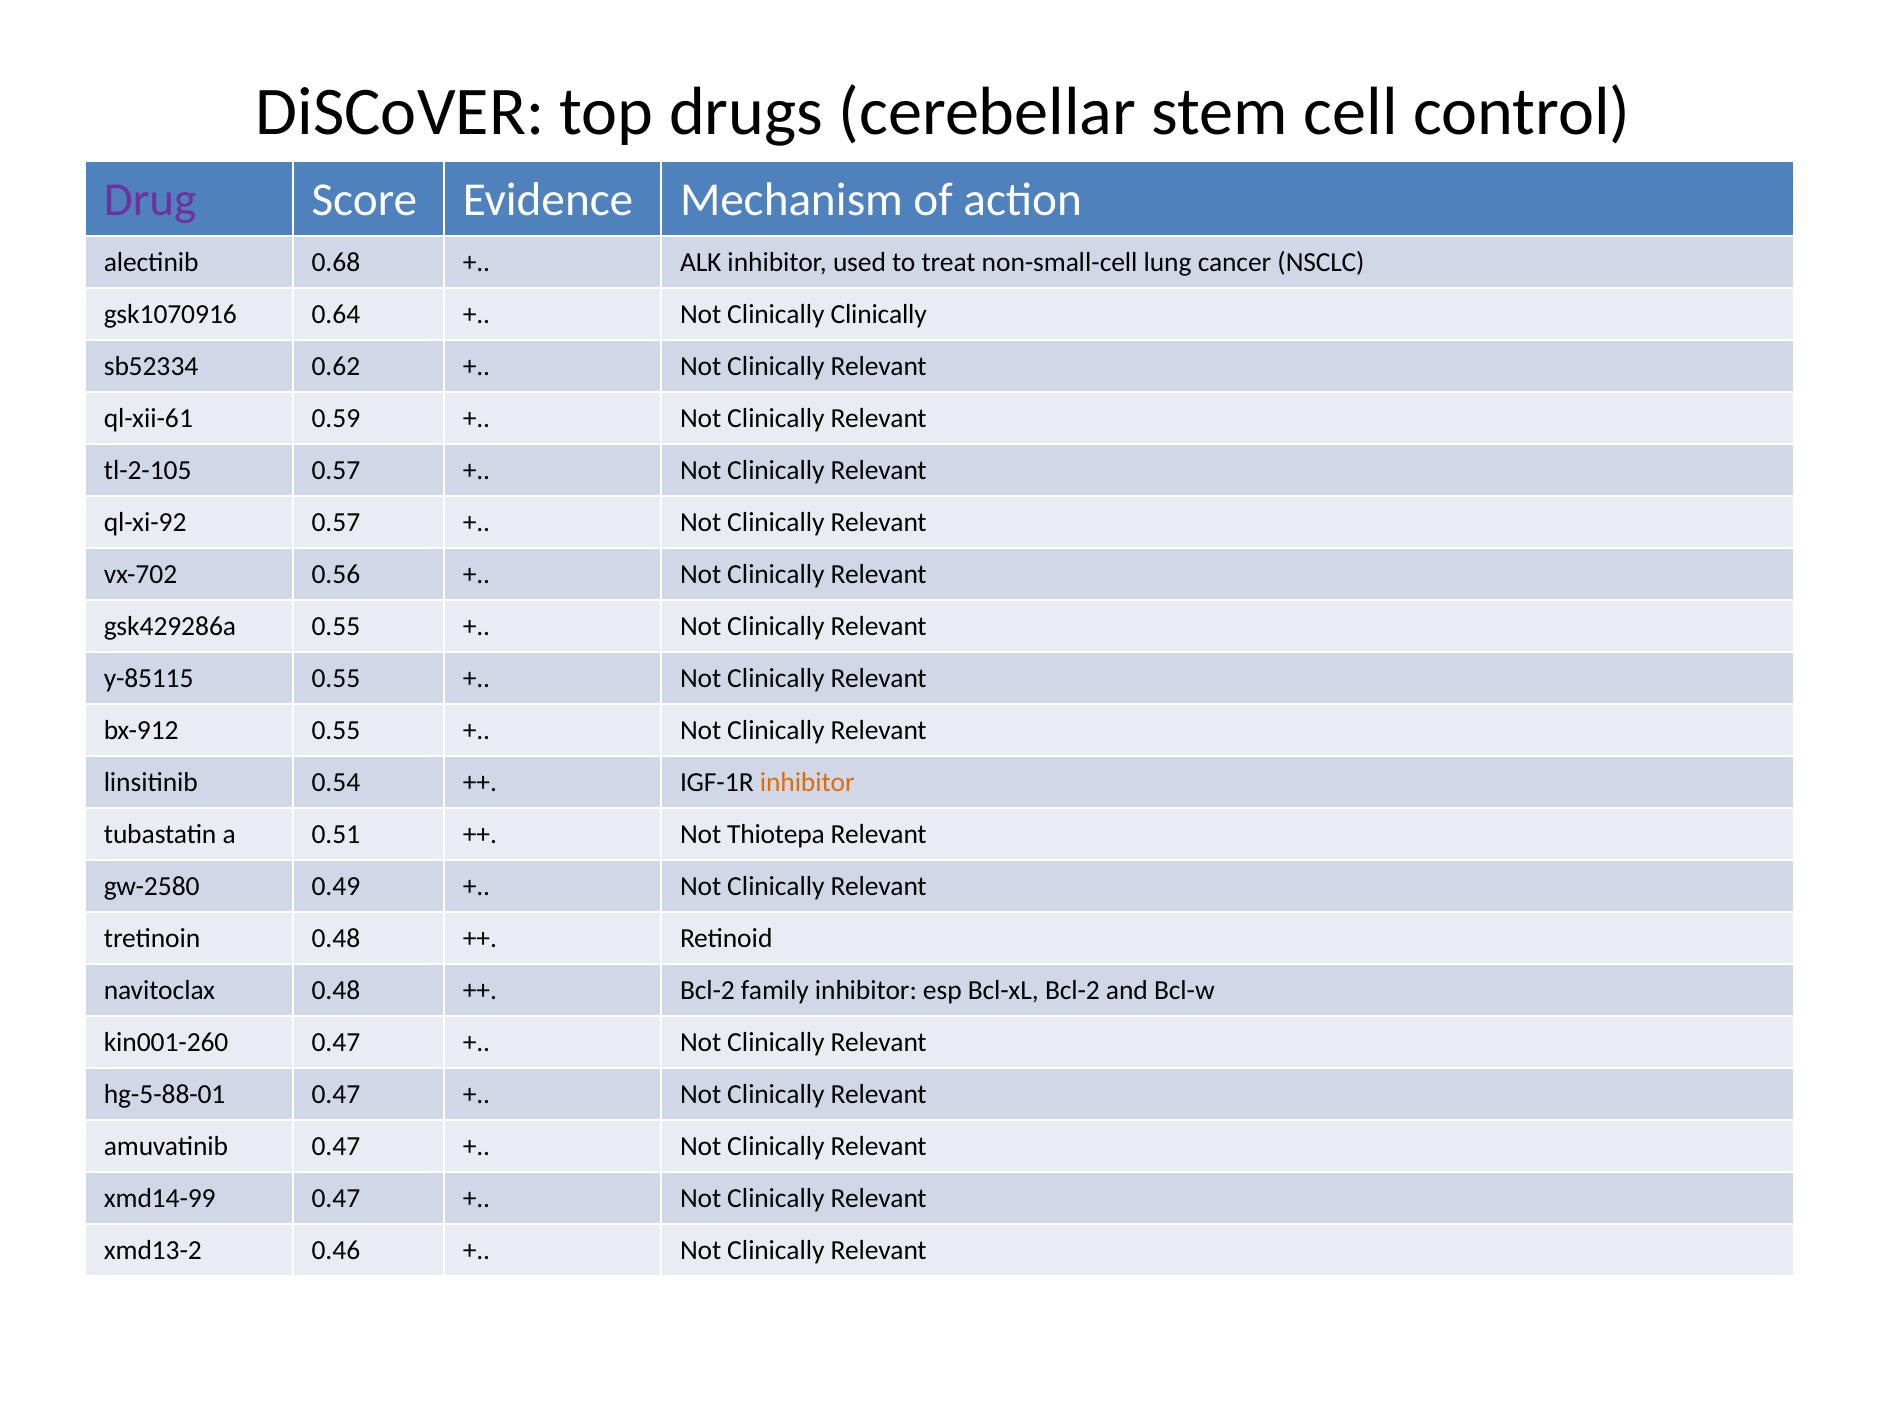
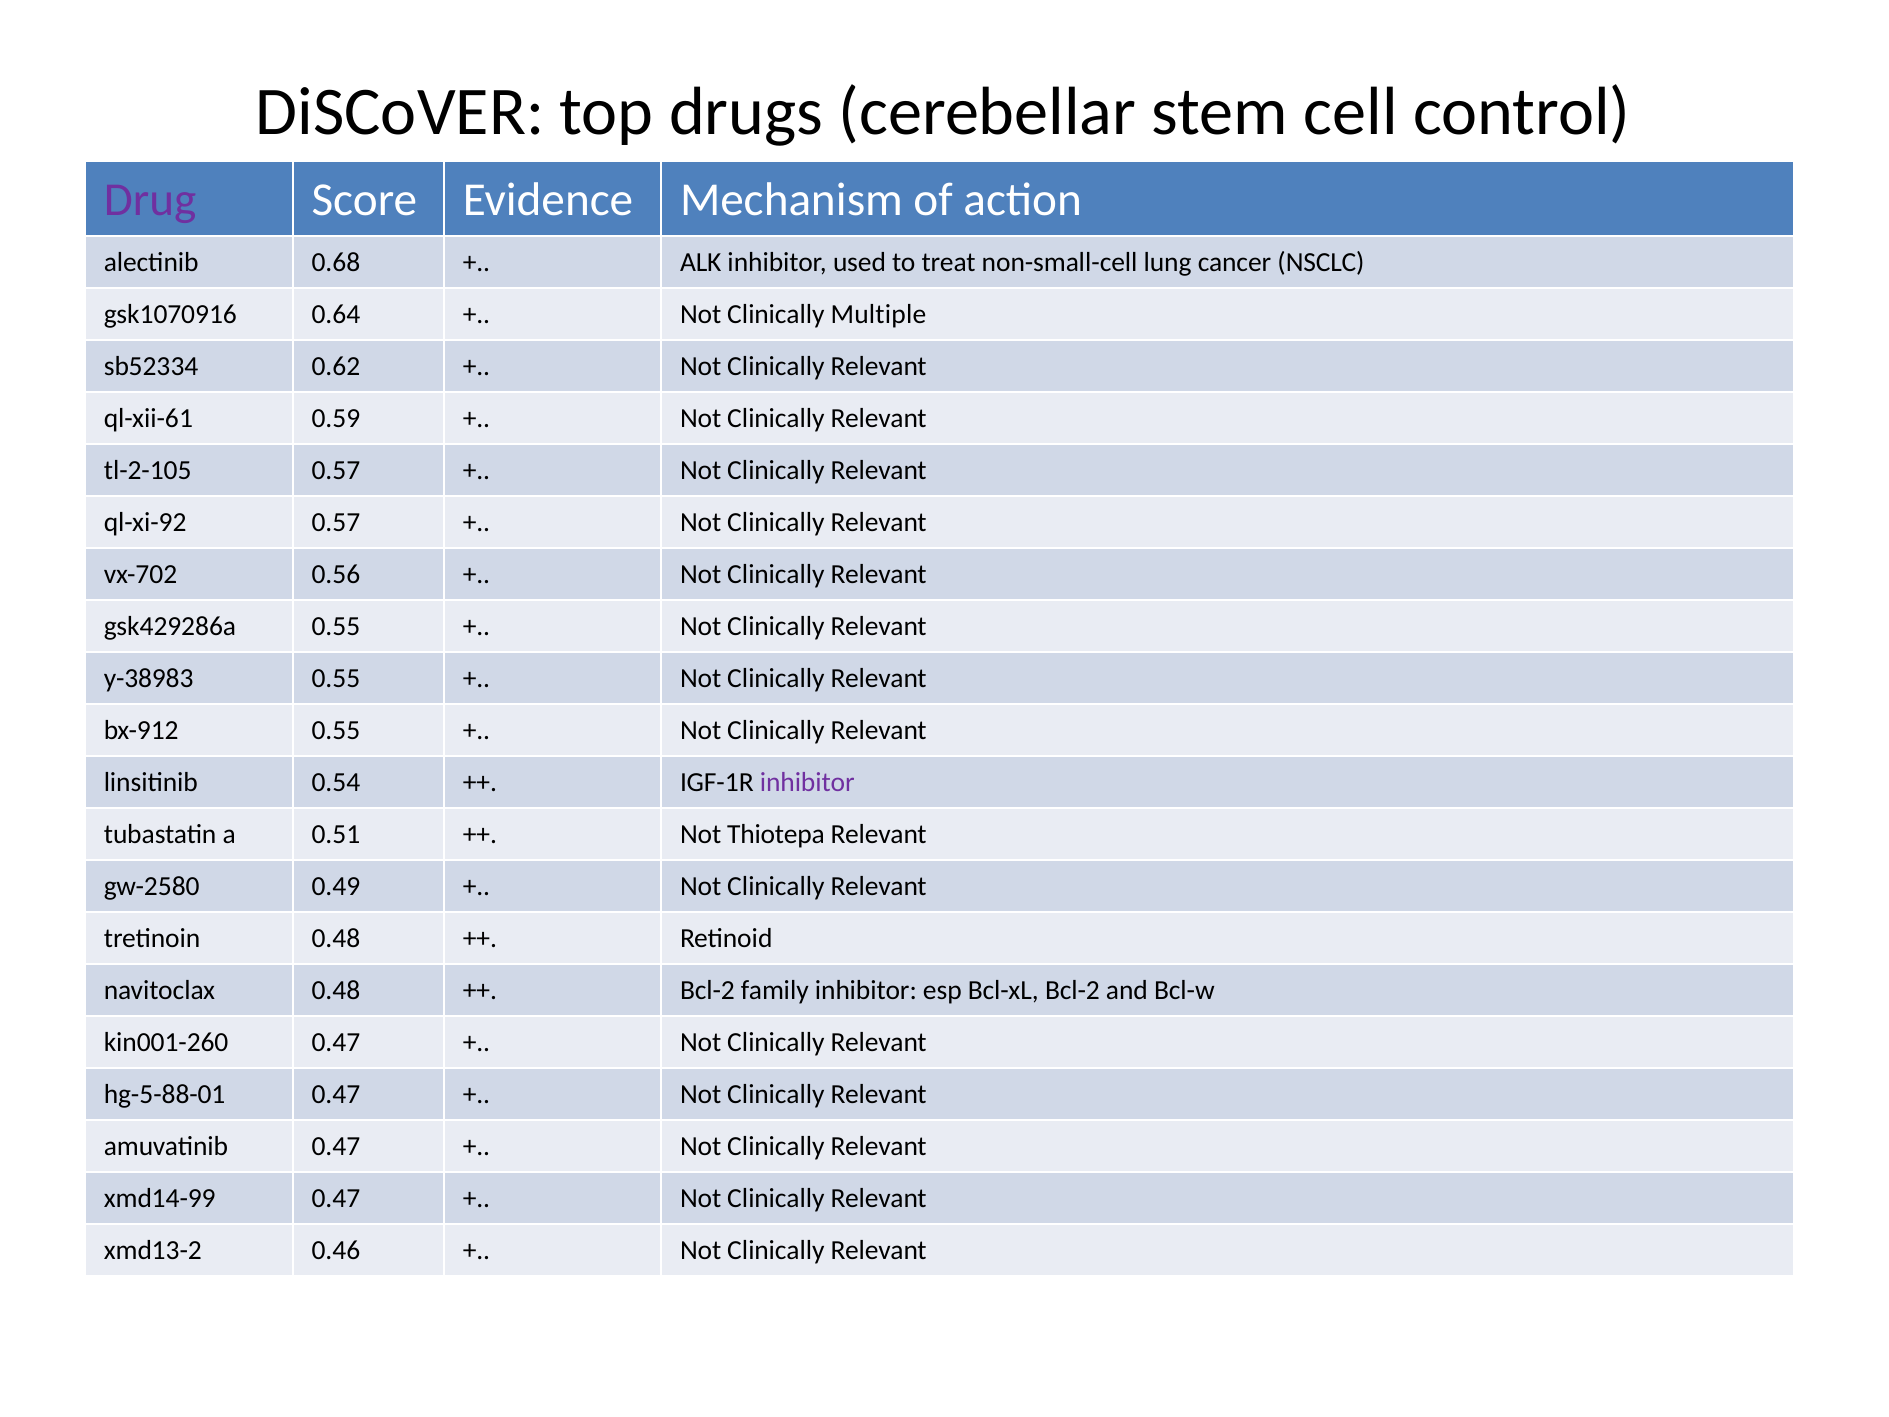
Clinically Clinically: Clinically -> Multiple (878, 315)
y-85115: y-85115 -> y-38983 (149, 679)
inhibitor colour: orange -> purple (807, 783)
